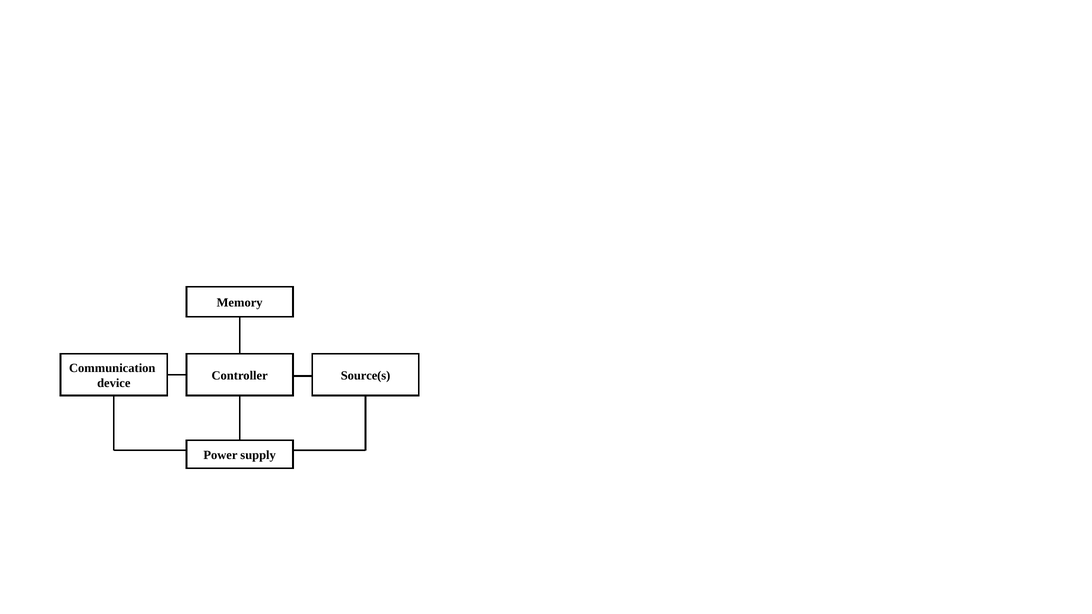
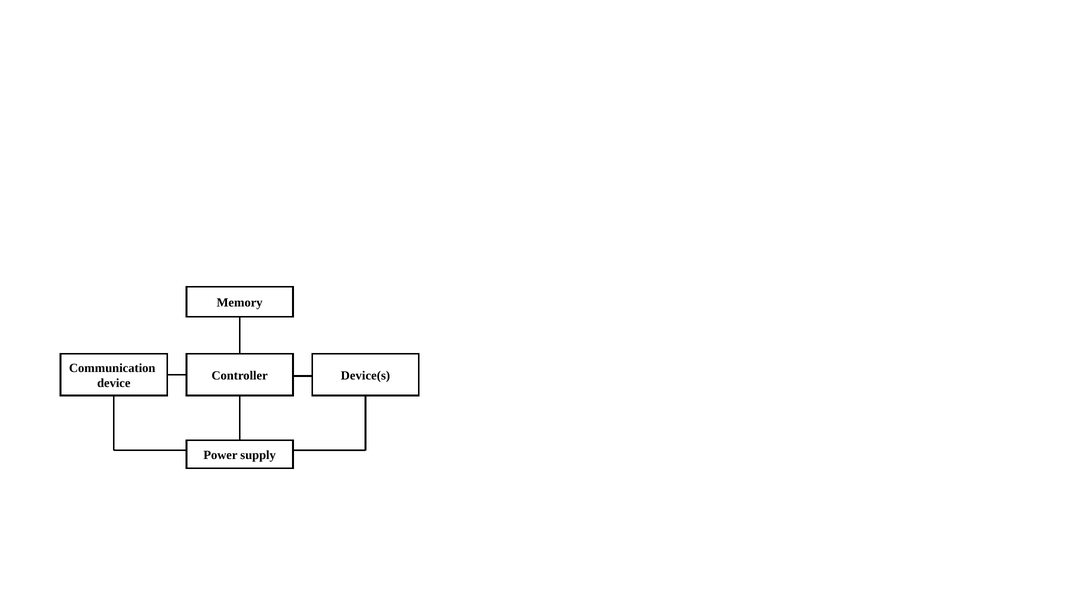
Source(s: Source(s -> Device(s (366, 376)
